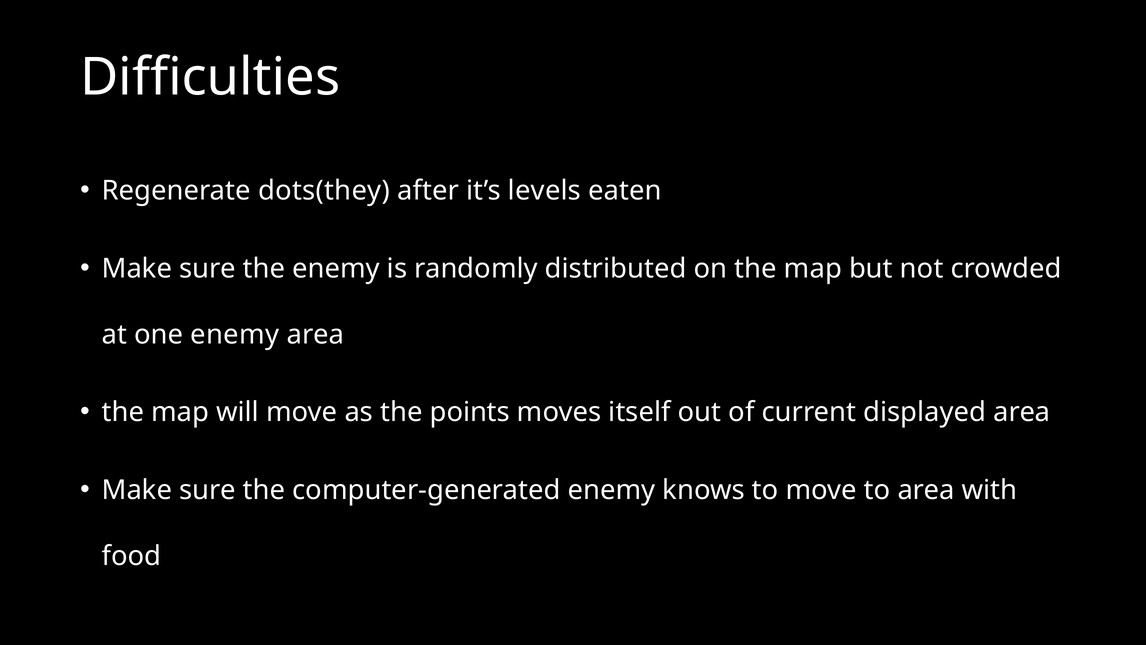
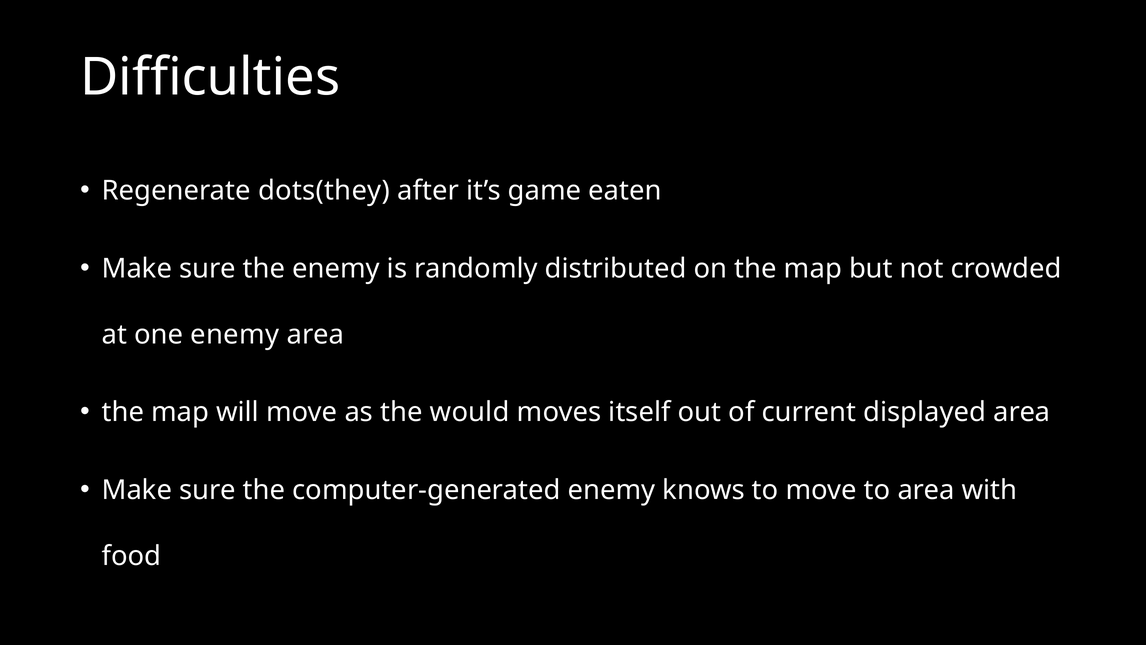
levels: levels -> game (545, 191)
points: points -> would (470, 412)
